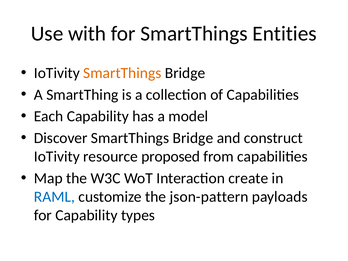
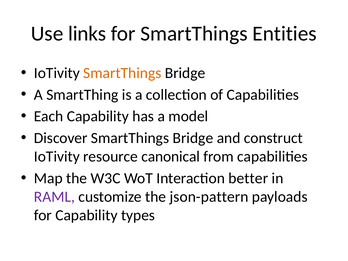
with: with -> links (87, 34)
proposed: proposed -> canonical (171, 157)
create: create -> better (248, 178)
RAML colour: blue -> purple (54, 197)
